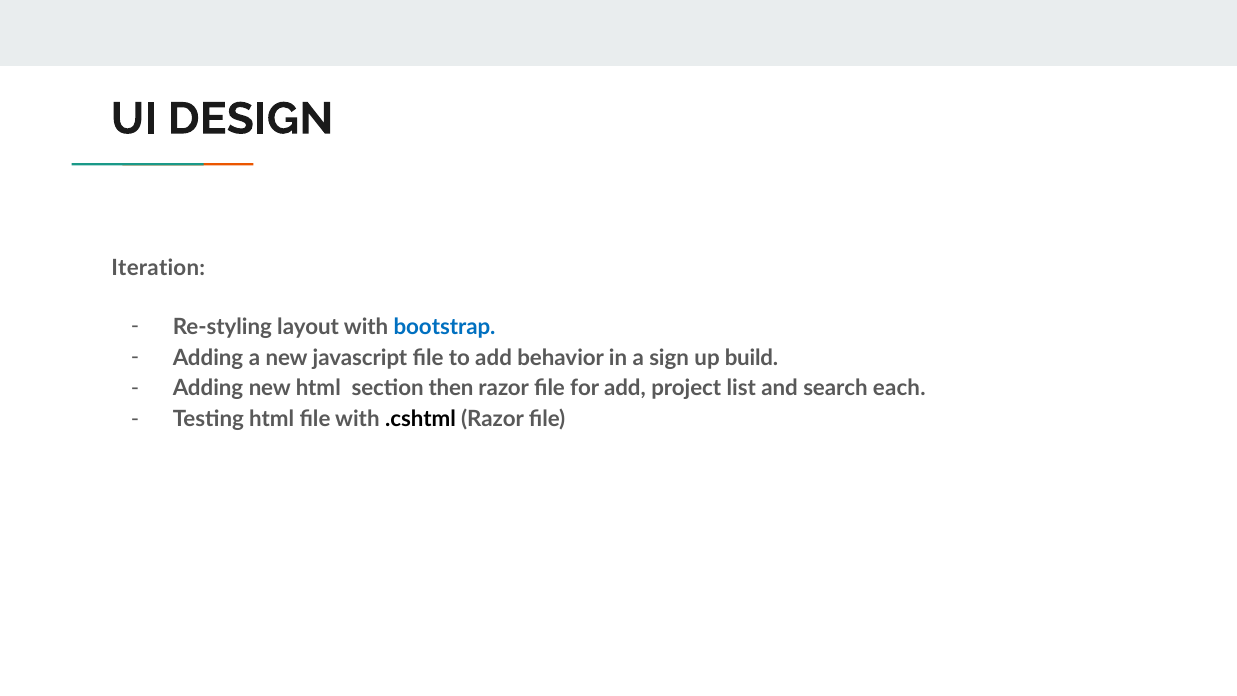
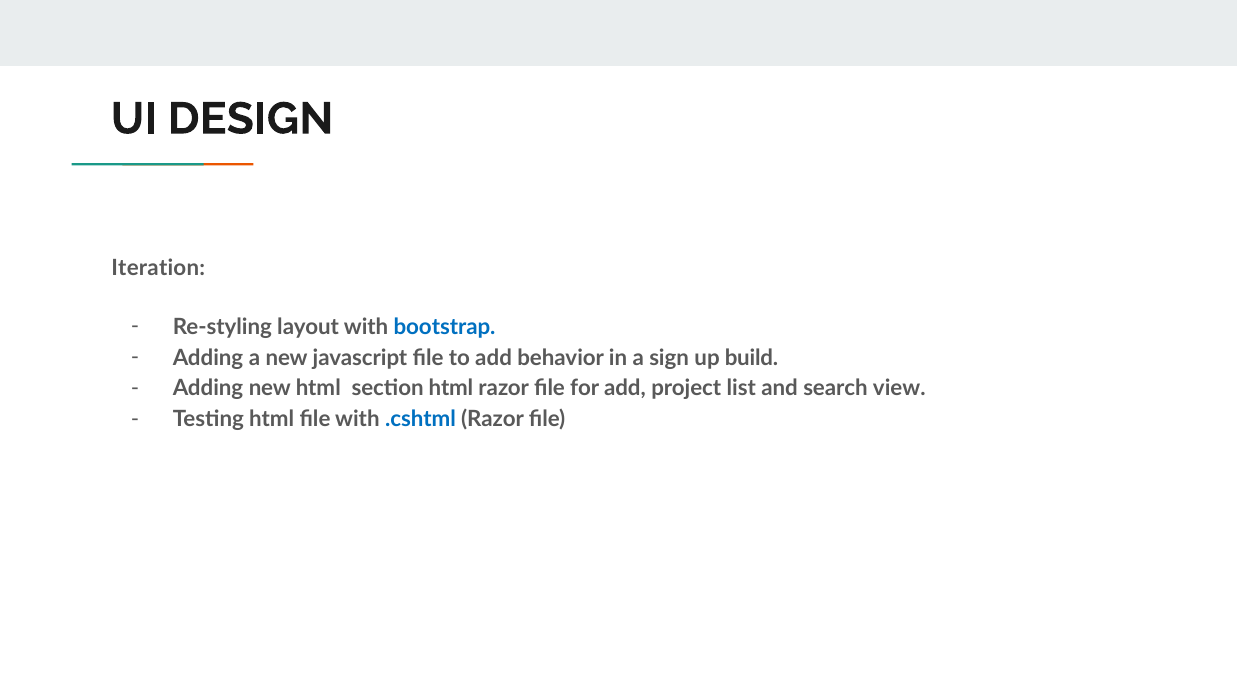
section then: then -> html (451, 388)
each: each -> view (899, 388)
.cshtml colour: black -> blue (420, 419)
